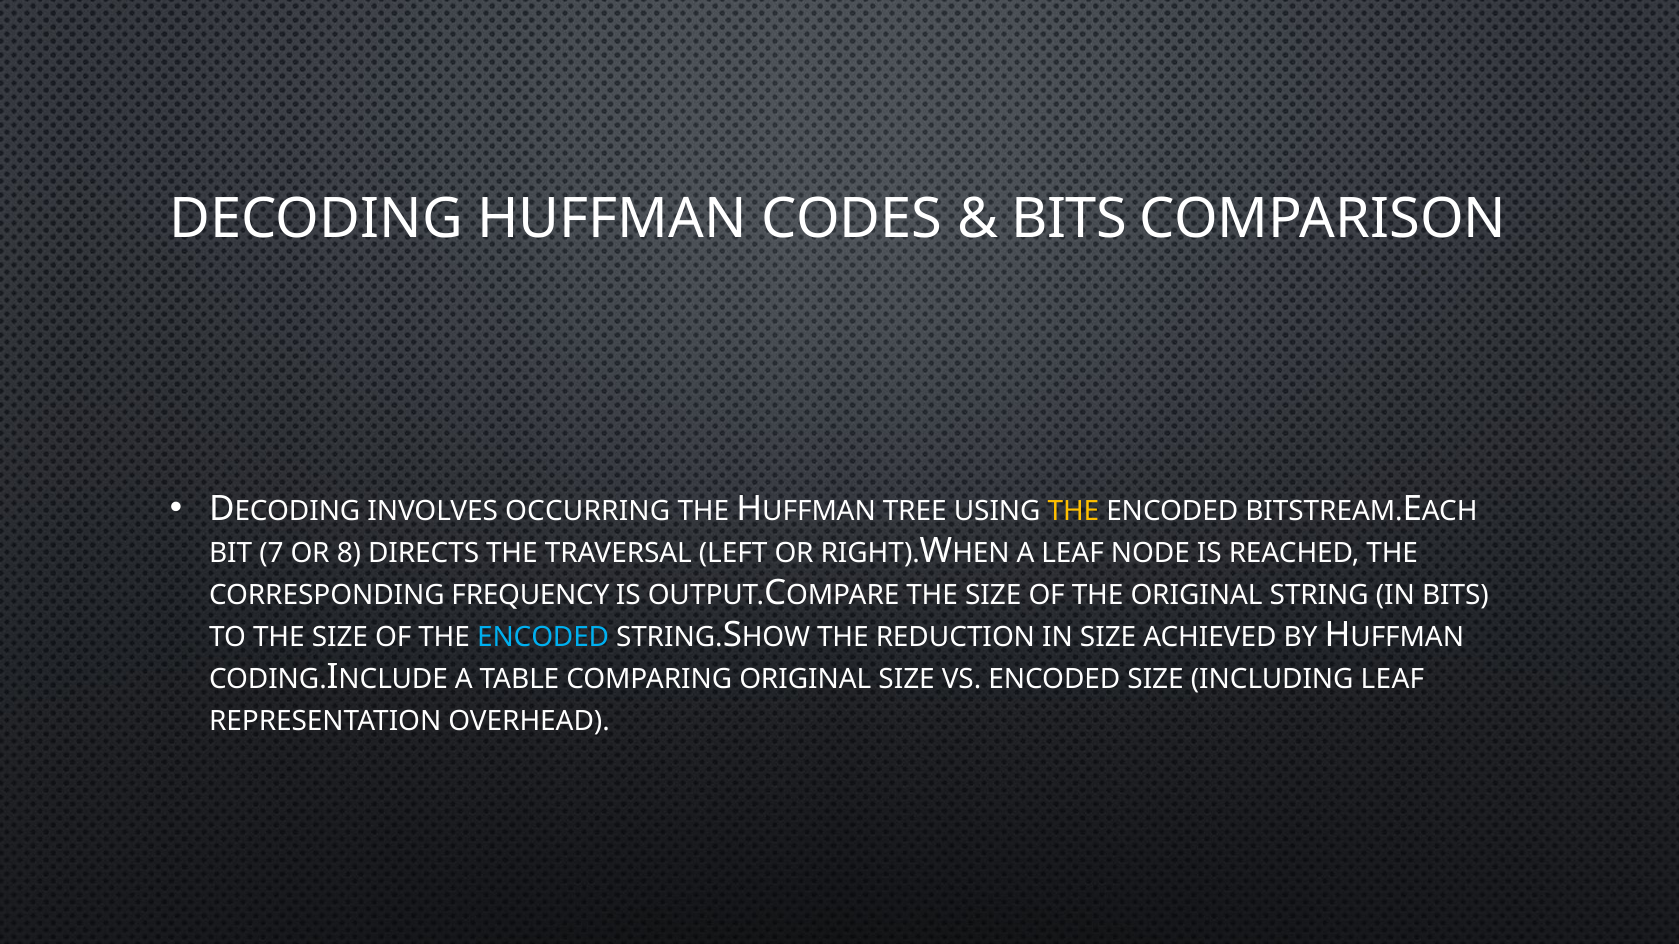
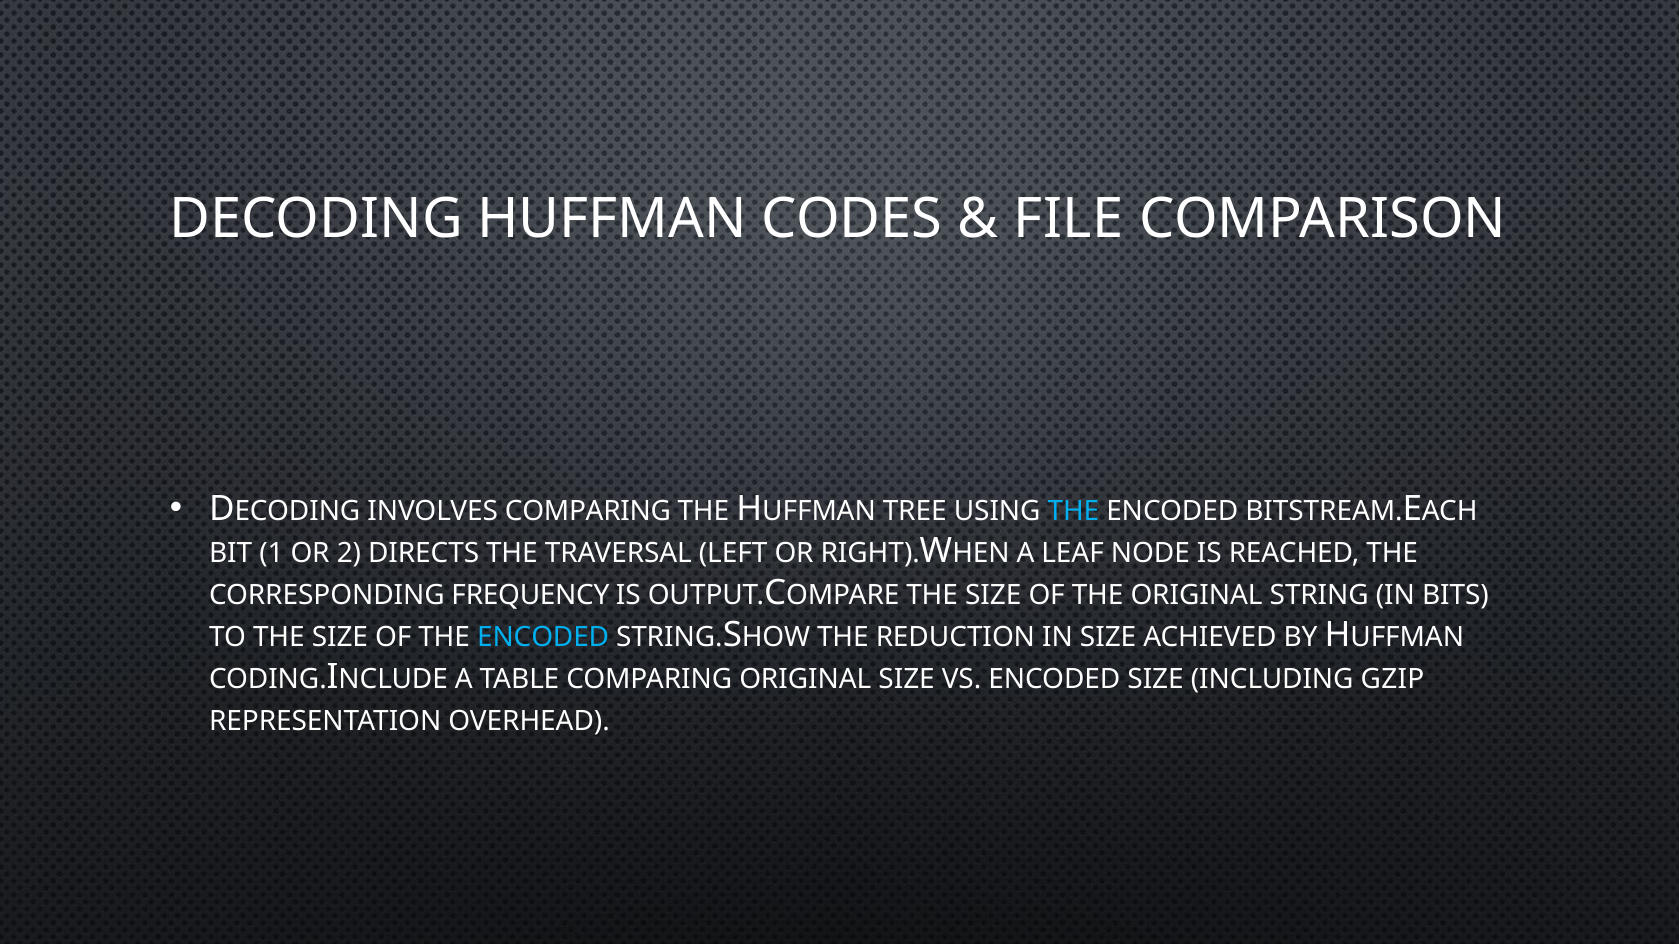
BITS: BITS -> FILE (1069, 219)
INVOLVES OCCURRING: OCCURRING -> COMPARING (588, 512)
THE colour: yellow -> light blue (1073, 512)
7: 7 -> 1 (271, 554)
8: 8 -> 2 (349, 554)
INCLUDING LEAF: LEAF -> GZIP (1392, 680)
